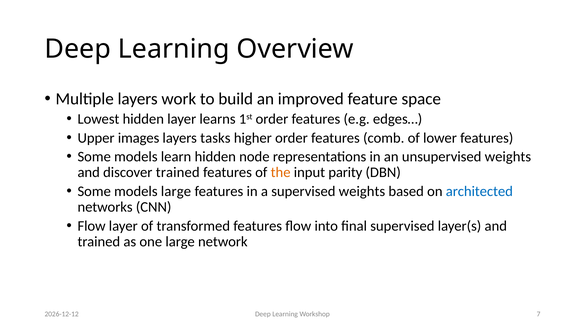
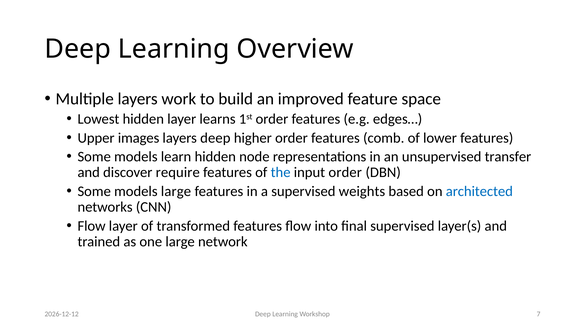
layers tasks: tasks -> deep (215, 138)
unsupervised weights: weights -> transfer (508, 157)
discover trained: trained -> require (178, 172)
the colour: orange -> blue (281, 172)
input parity: parity -> order (345, 172)
